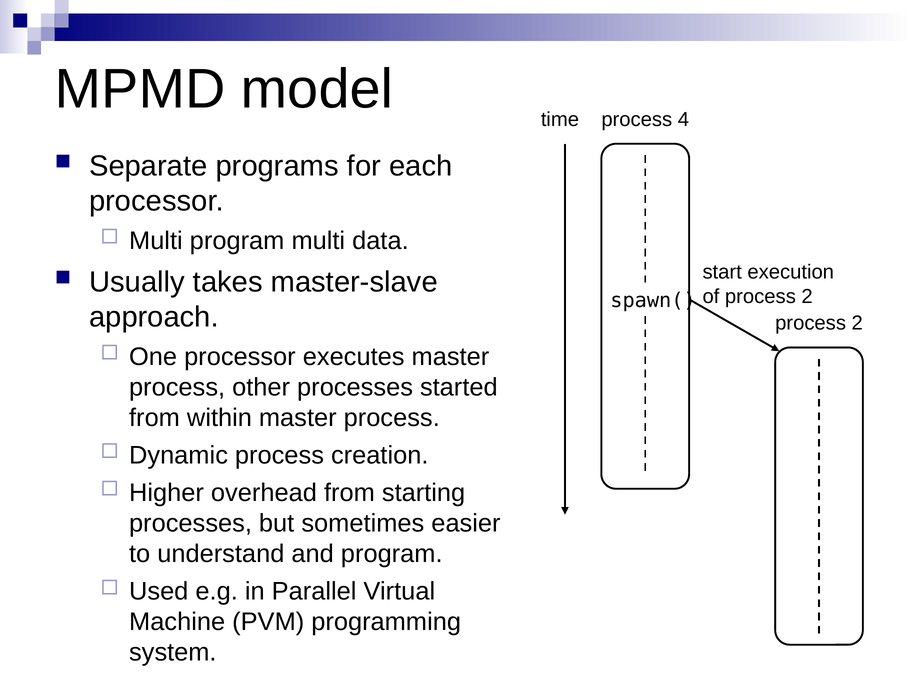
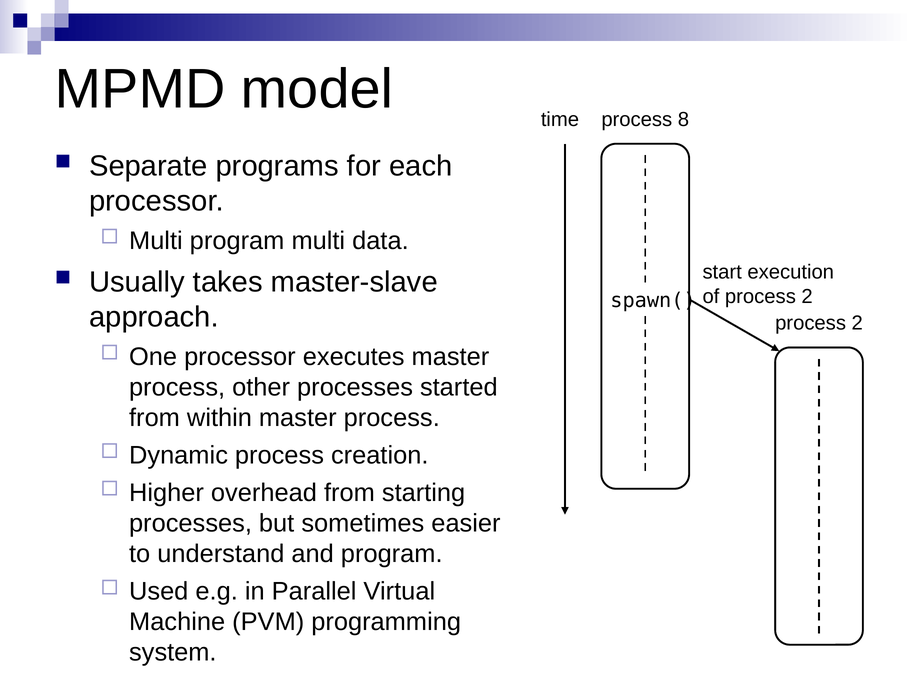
4: 4 -> 8 (683, 119)
